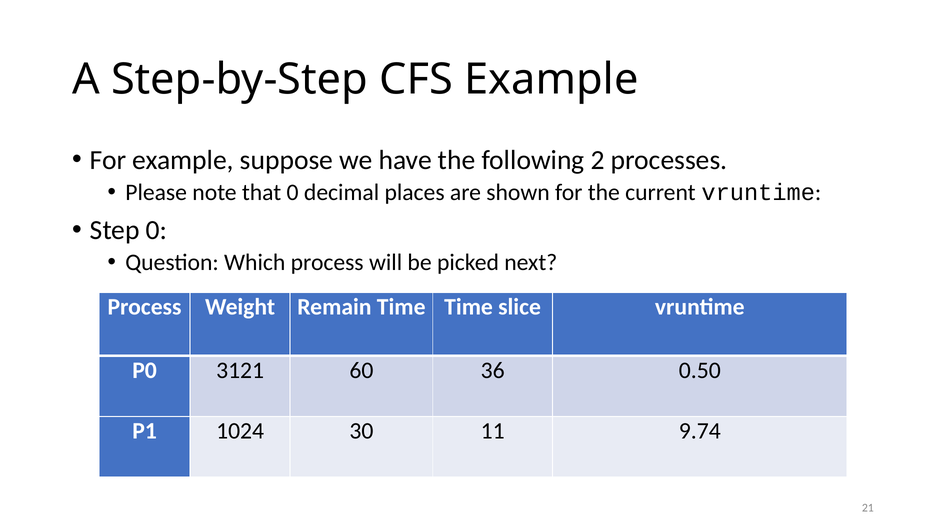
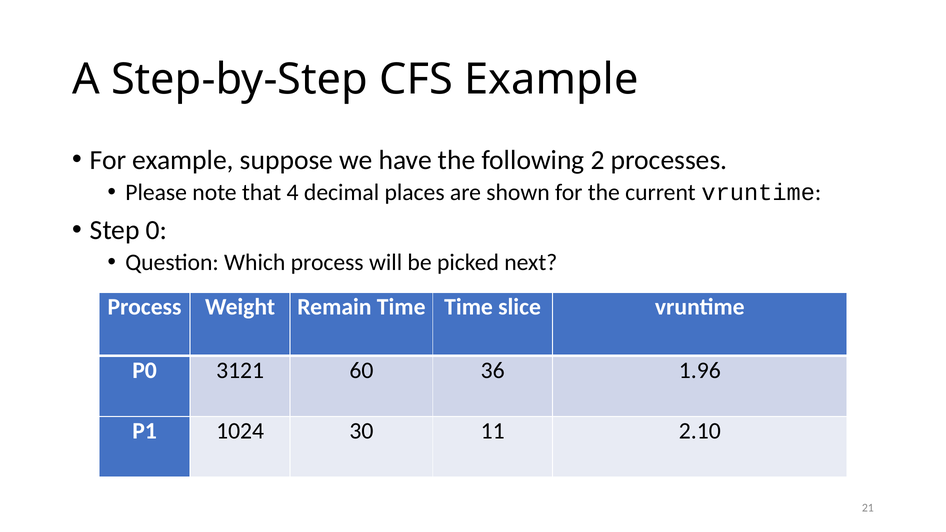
that 0: 0 -> 4 (293, 193)
0.50: 0.50 -> 1.96 (700, 371)
9.74: 9.74 -> 2.10 (700, 431)
